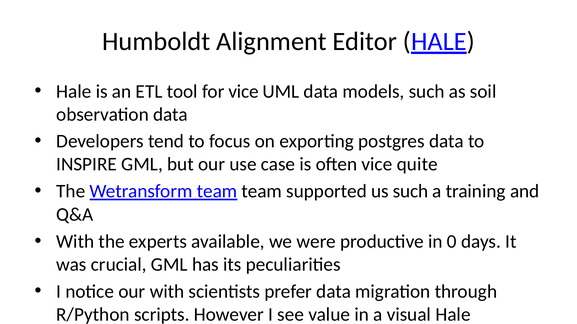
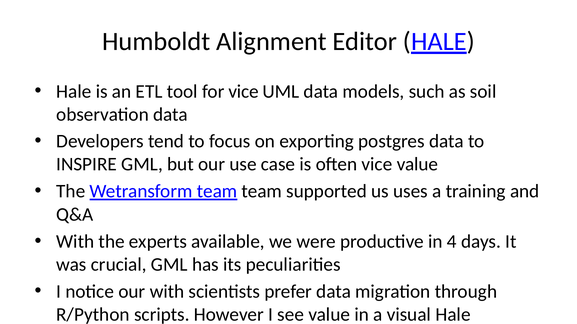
vice quite: quite -> value (417, 165)
us such: such -> uses (410, 192)
0: 0 -> 4 (452, 242)
